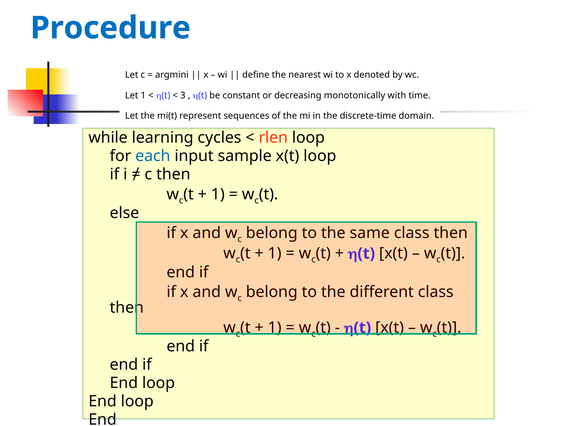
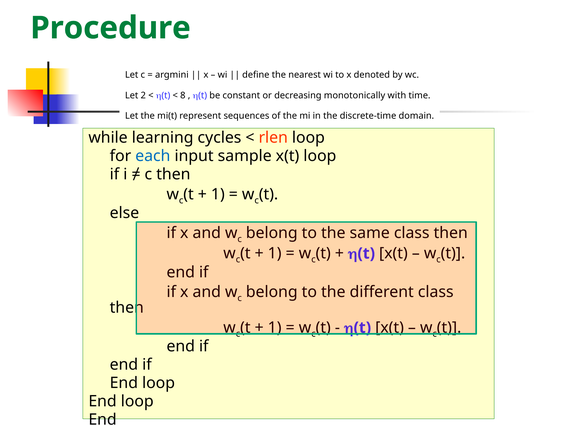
Procedure colour: blue -> green (111, 28)
Let 1: 1 -> 2 (143, 95)
3: 3 -> 8 (183, 95)
